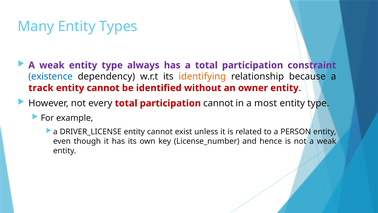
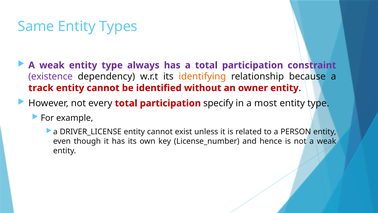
Many: Many -> Same (36, 26)
existence colour: blue -> purple (51, 76)
participation cannot: cannot -> specify (218, 103)
